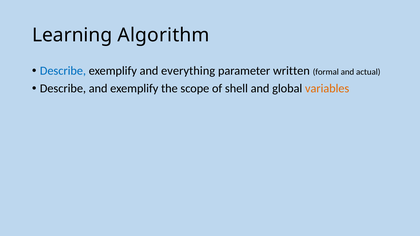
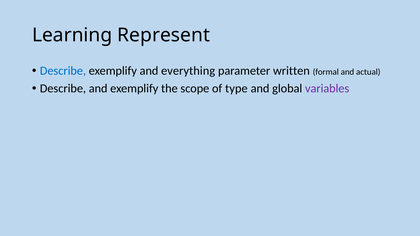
Algorithm: Algorithm -> Represent (164, 35)
shell: shell -> type (236, 89)
variables colour: orange -> purple (327, 89)
